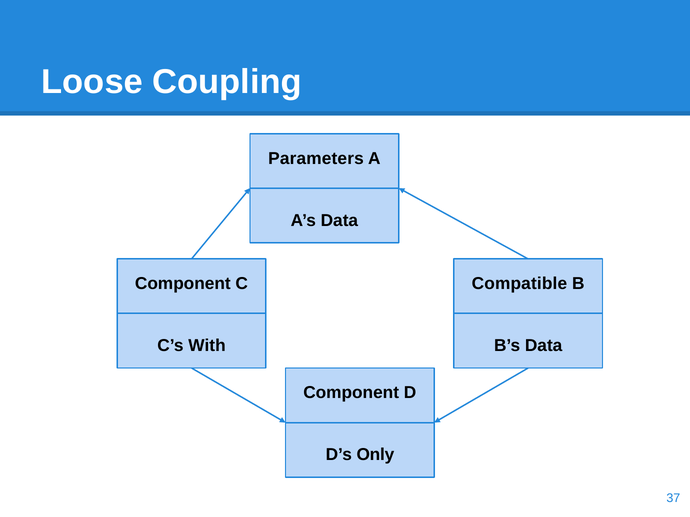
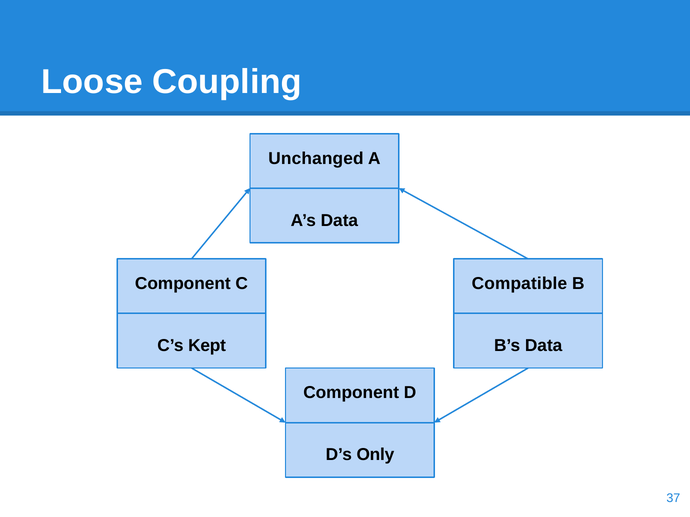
Parameters: Parameters -> Unchanged (316, 158)
With: With -> Kept (207, 346)
